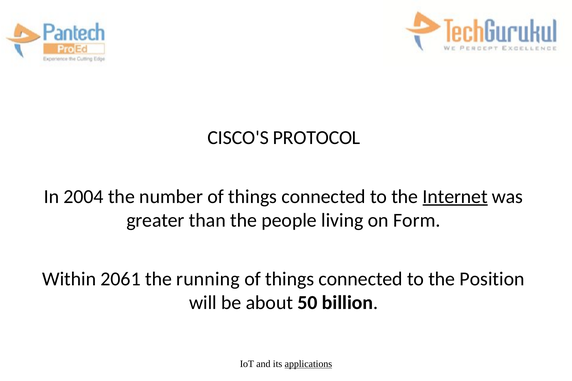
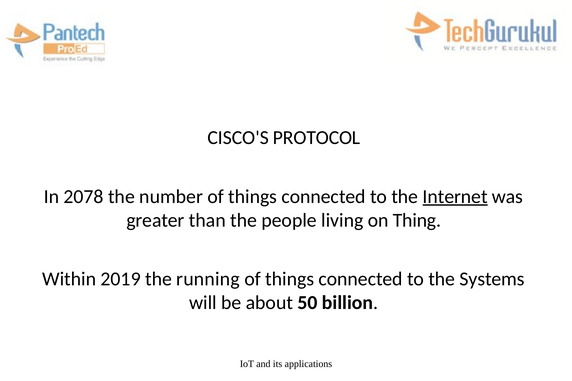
2004: 2004 -> 2078 (84, 197)
Form: Form -> Thing (417, 220)
2061: 2061 -> 2019 (121, 279)
Position: Position -> Systems (492, 279)
applications underline: present -> none (308, 364)
